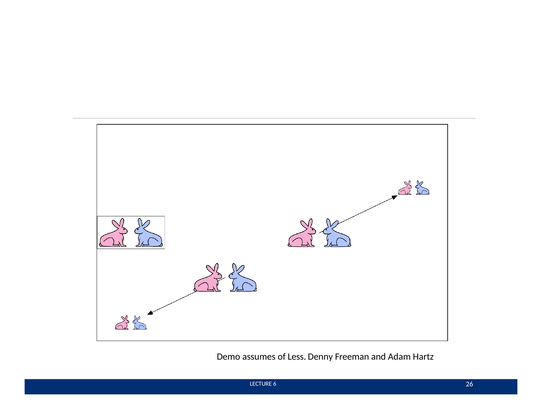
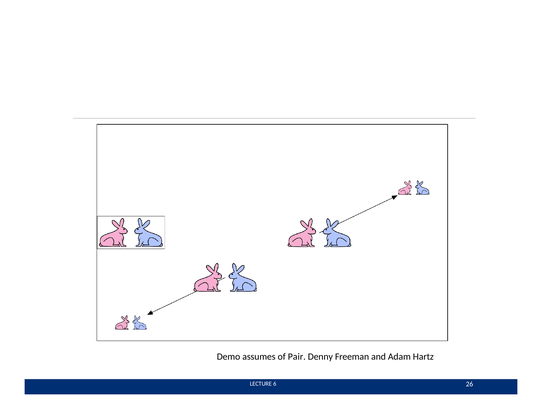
Less: Less -> Pair (297, 356)
